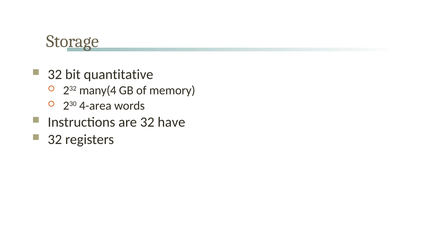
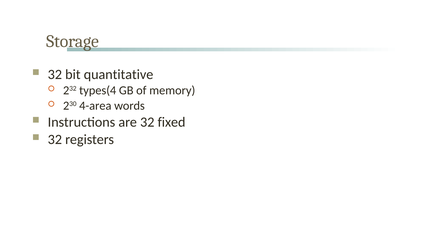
many(4: many(4 -> types(4 (98, 91)
have: have -> fixed (171, 122)
